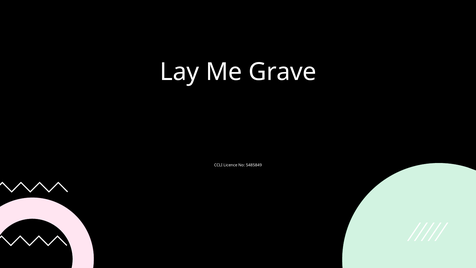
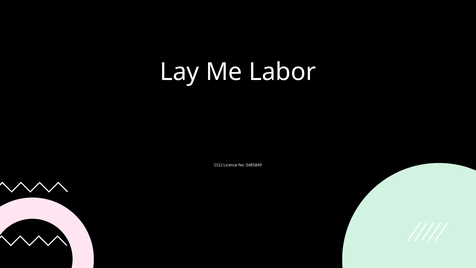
Grave: Grave -> Labor (282, 72)
